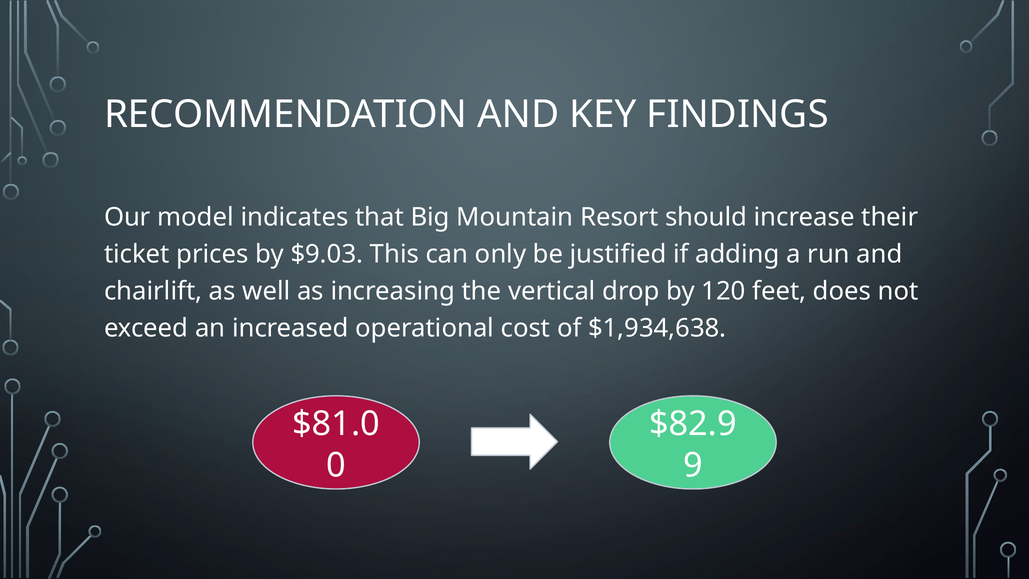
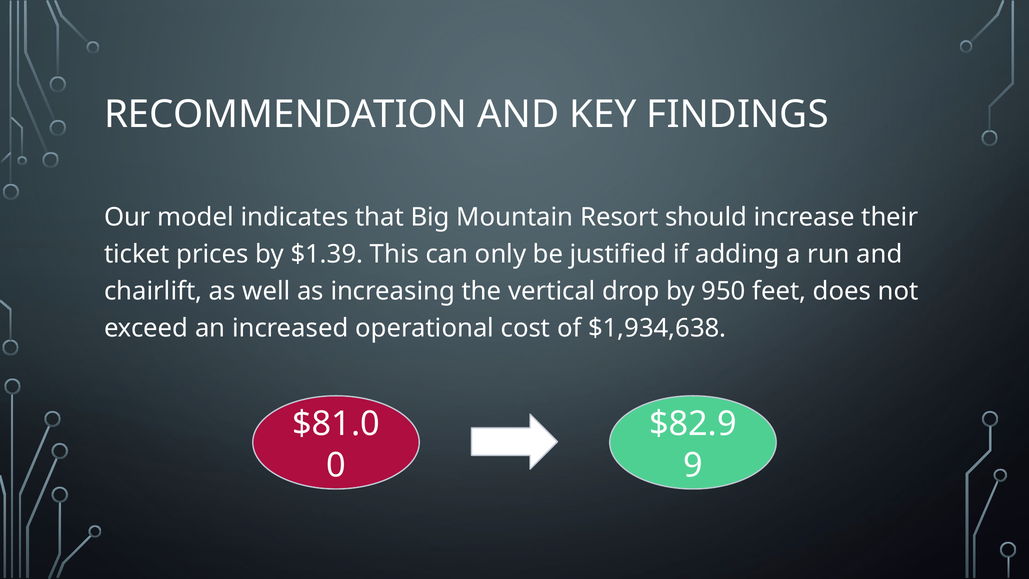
$9.03: $9.03 -> $1.39 (327, 254)
120: 120 -> 950 (723, 291)
